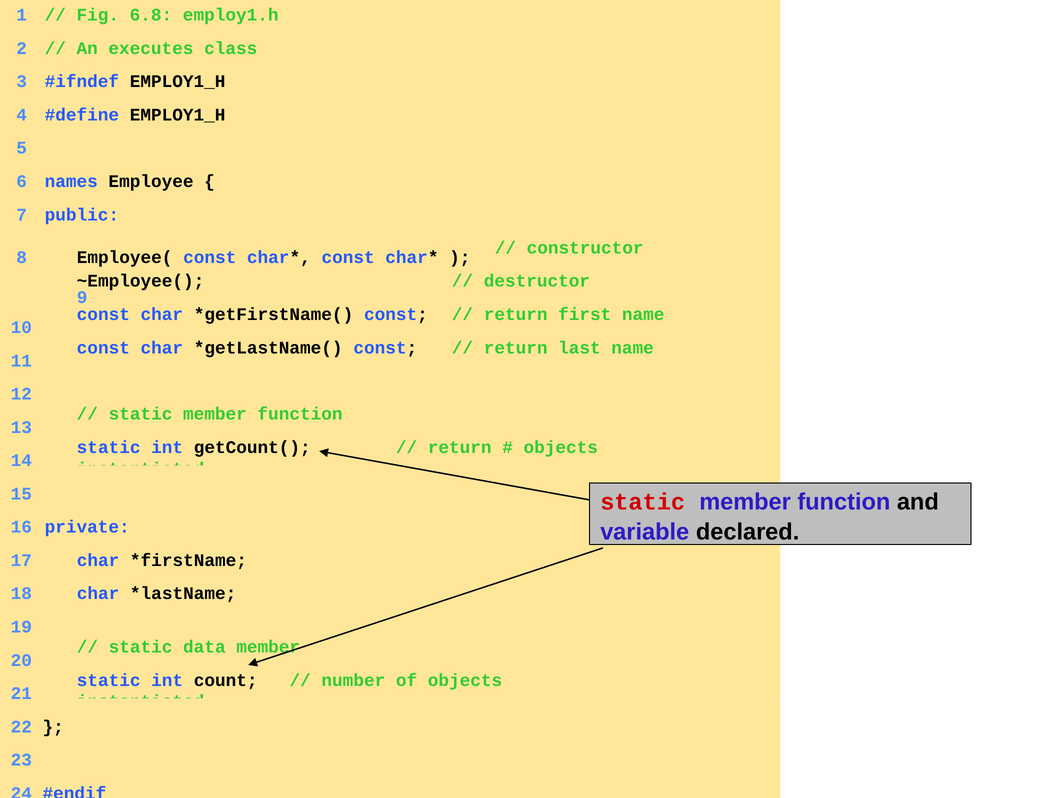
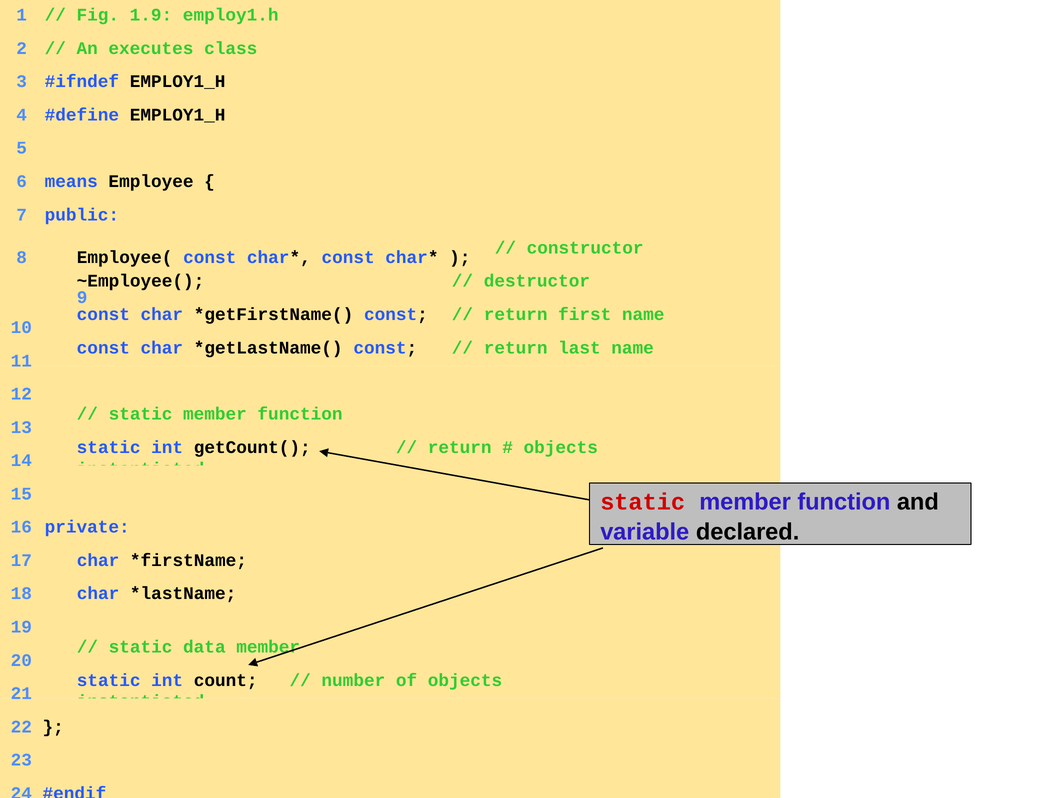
6.8: 6.8 -> 1.9 (151, 15)
names: names -> means (71, 181)
